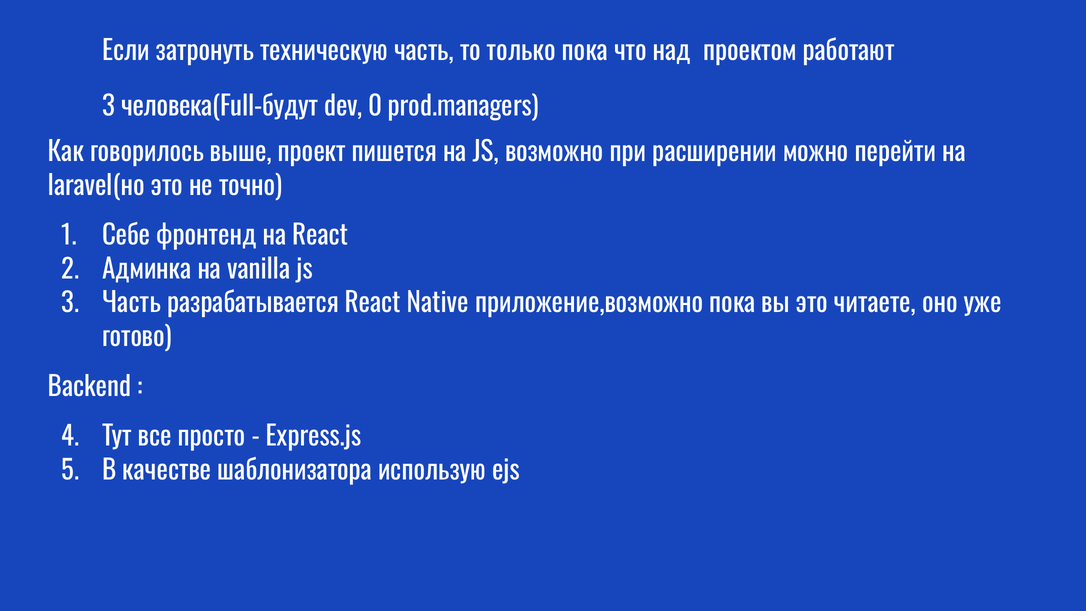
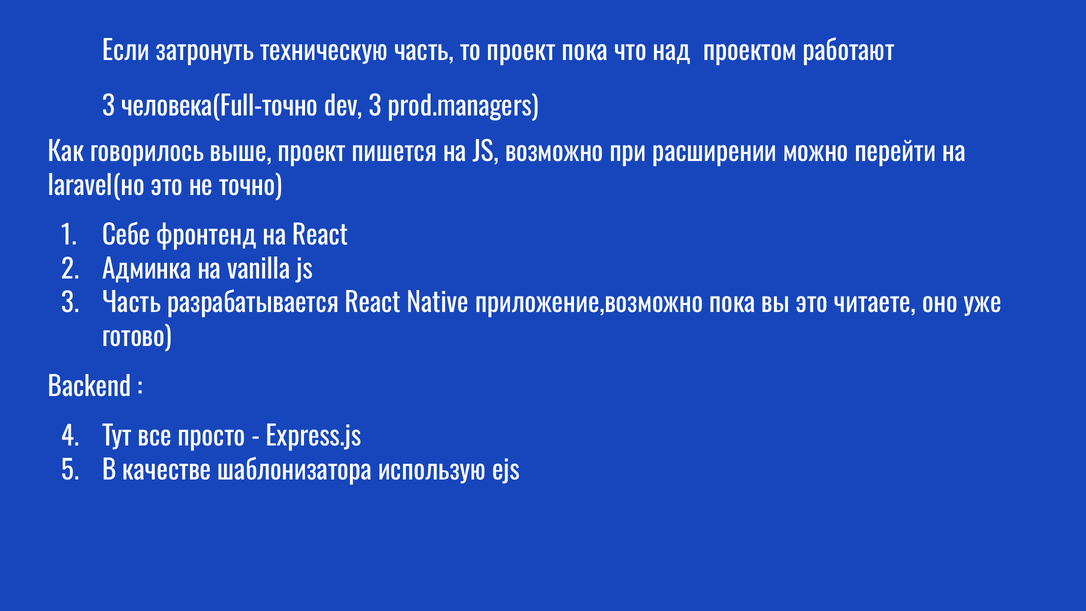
то только: только -> проект (521, 51)
человека(Full-будут: человека(Full-будут -> человека(Full-точно (220, 107)
dev 0: 0 -> 3 (375, 107)
